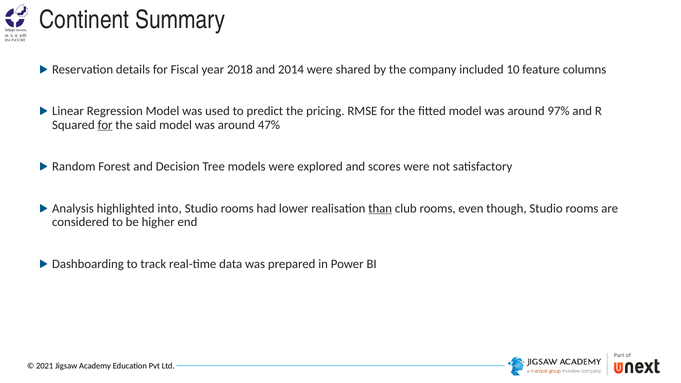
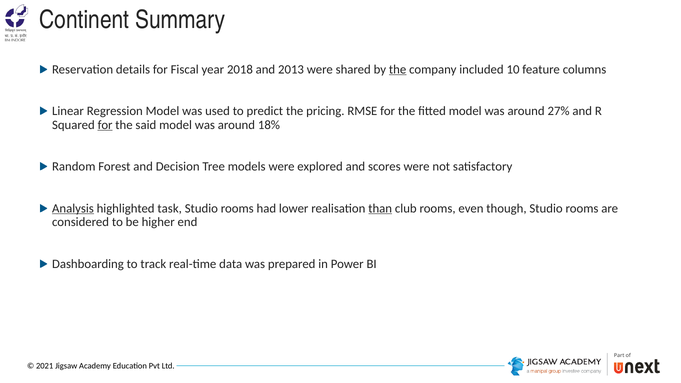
2014: 2014 -> 2013 (291, 69)
the underline: none -> present (398, 69)
97%: 97% -> 27% (559, 111)
47%: 47% -> 18% (269, 125)
Analysis underline: none -> present (73, 208)
into: into -> task (170, 208)
